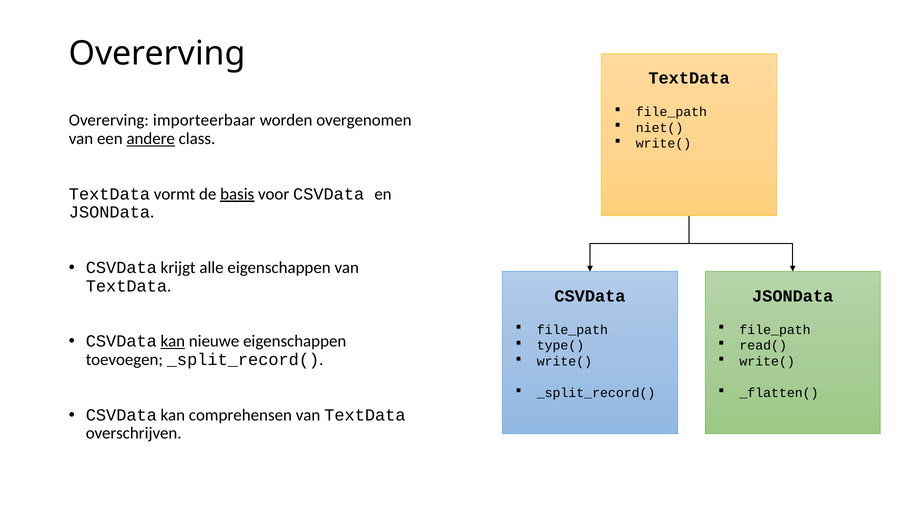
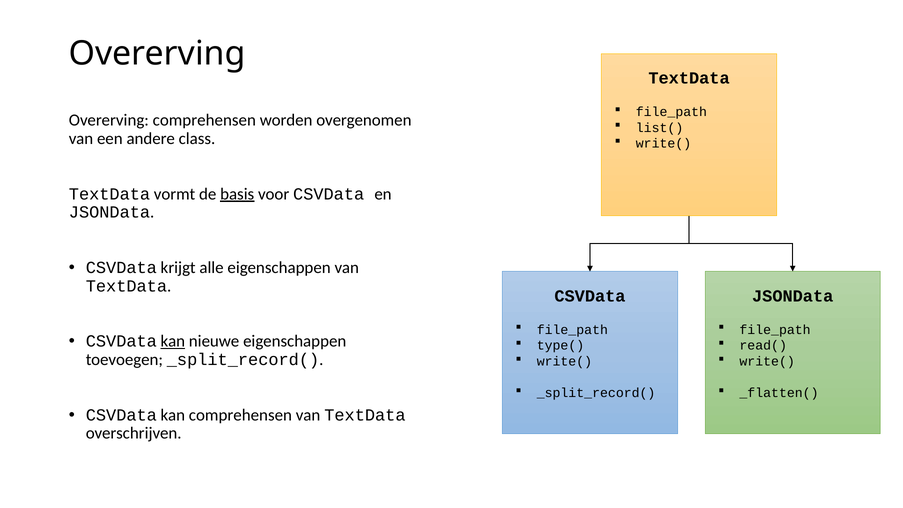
Overerving importeerbaar: importeerbaar -> comprehensen (204, 120)
niet(: niet( -> list( (660, 128)
andere underline: present -> none (151, 139)
